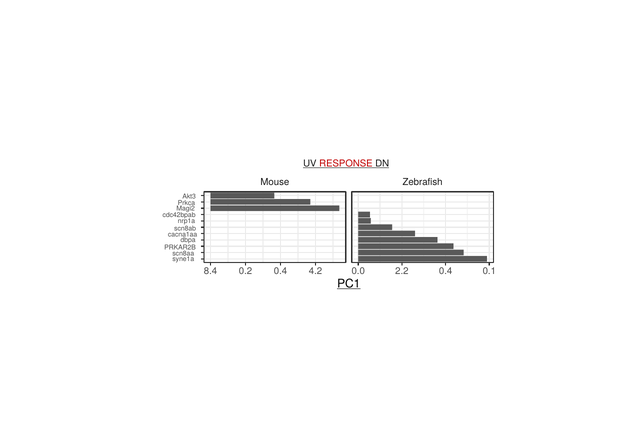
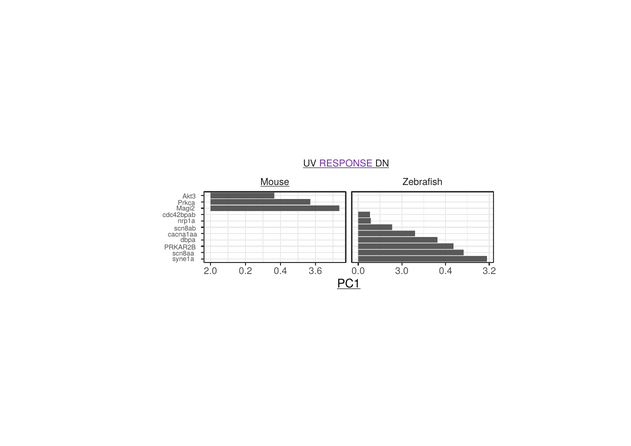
RESPONSE colour: red -> purple (346, 163)
Mouse underline: none -> present (275, 182)
8.4: 8.4 -> 2.0 (211, 271)
4.2: 4.2 -> 3.6 (316, 271)
2.2: 2.2 -> 3.0 (402, 271)
0.1: 0.1 -> 3.2 (489, 271)
